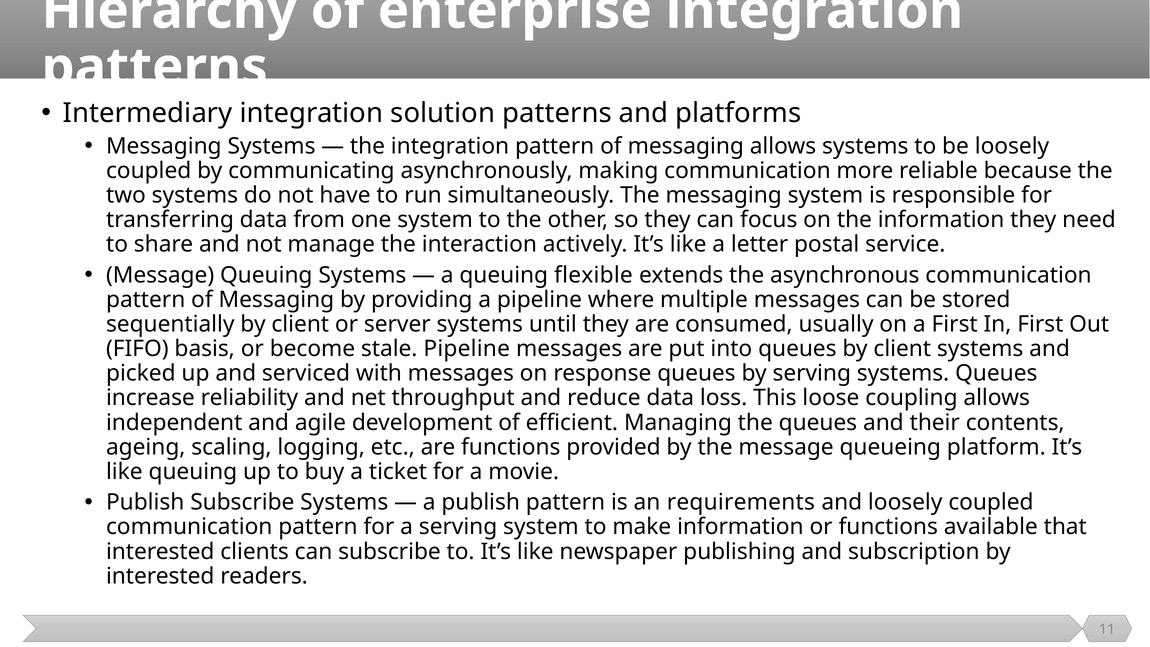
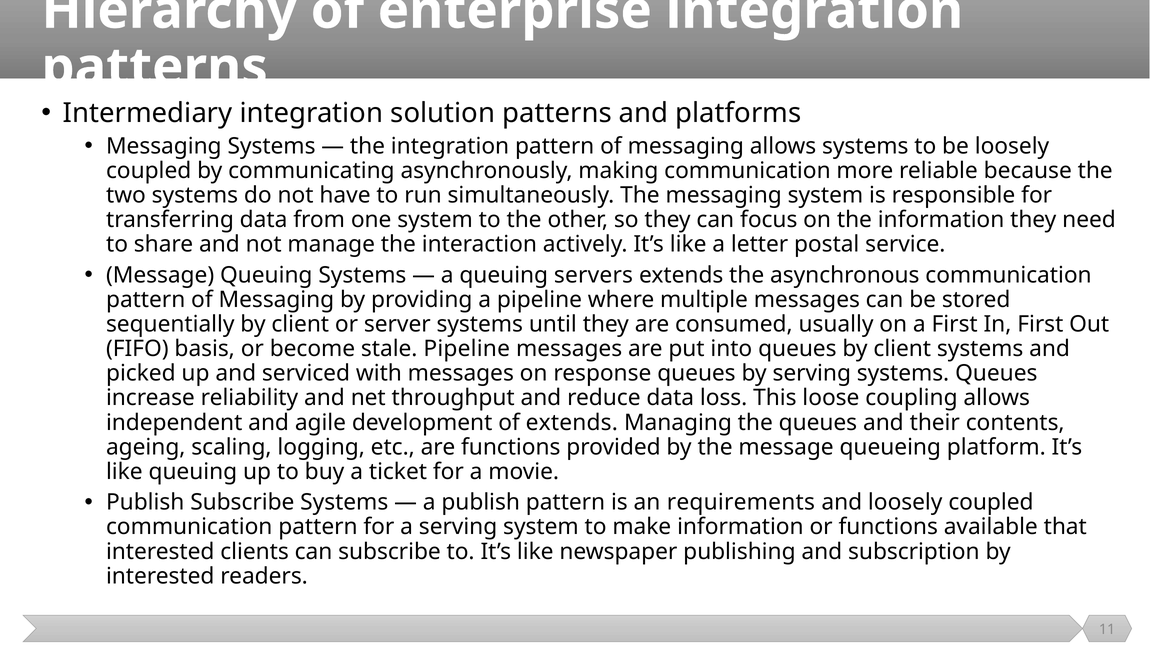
flexible: flexible -> servers (593, 275)
of efficient: efficient -> extends (572, 422)
